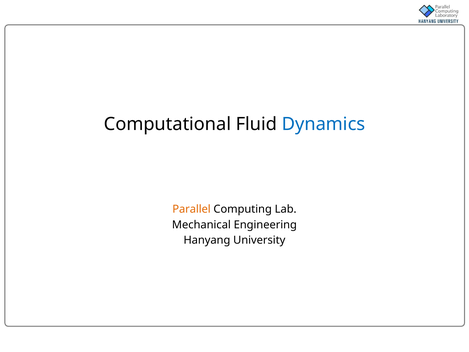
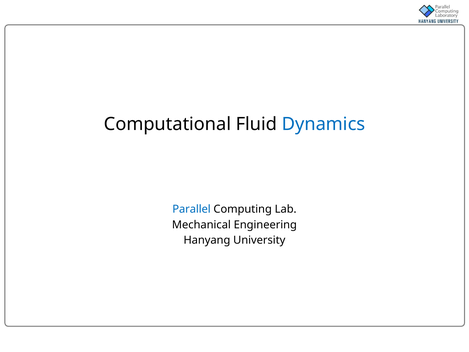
Parallel colour: orange -> blue (192, 209)
